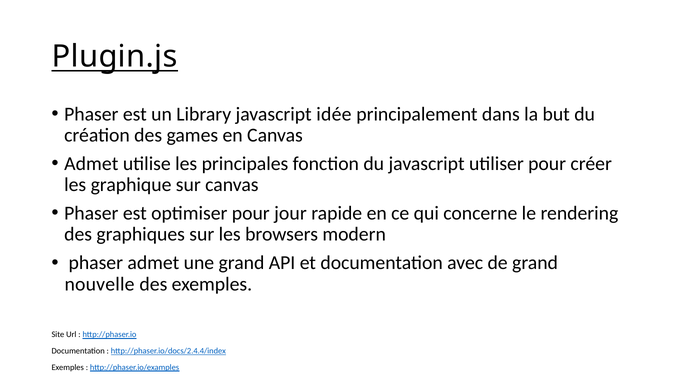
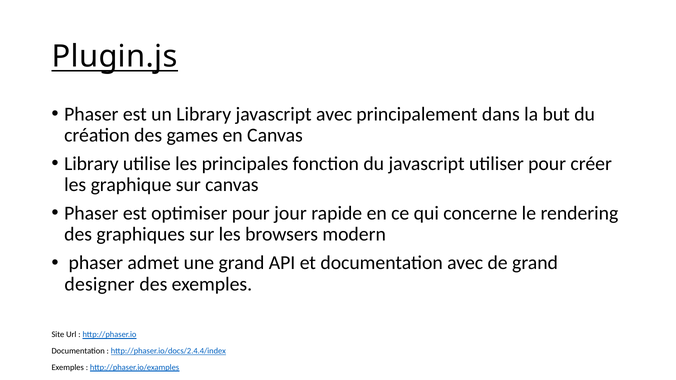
javascript idée: idée -> avec (334, 114)
Admet: Admet -> Library (91, 164)
nouvelle: nouvelle -> designer (100, 284)
